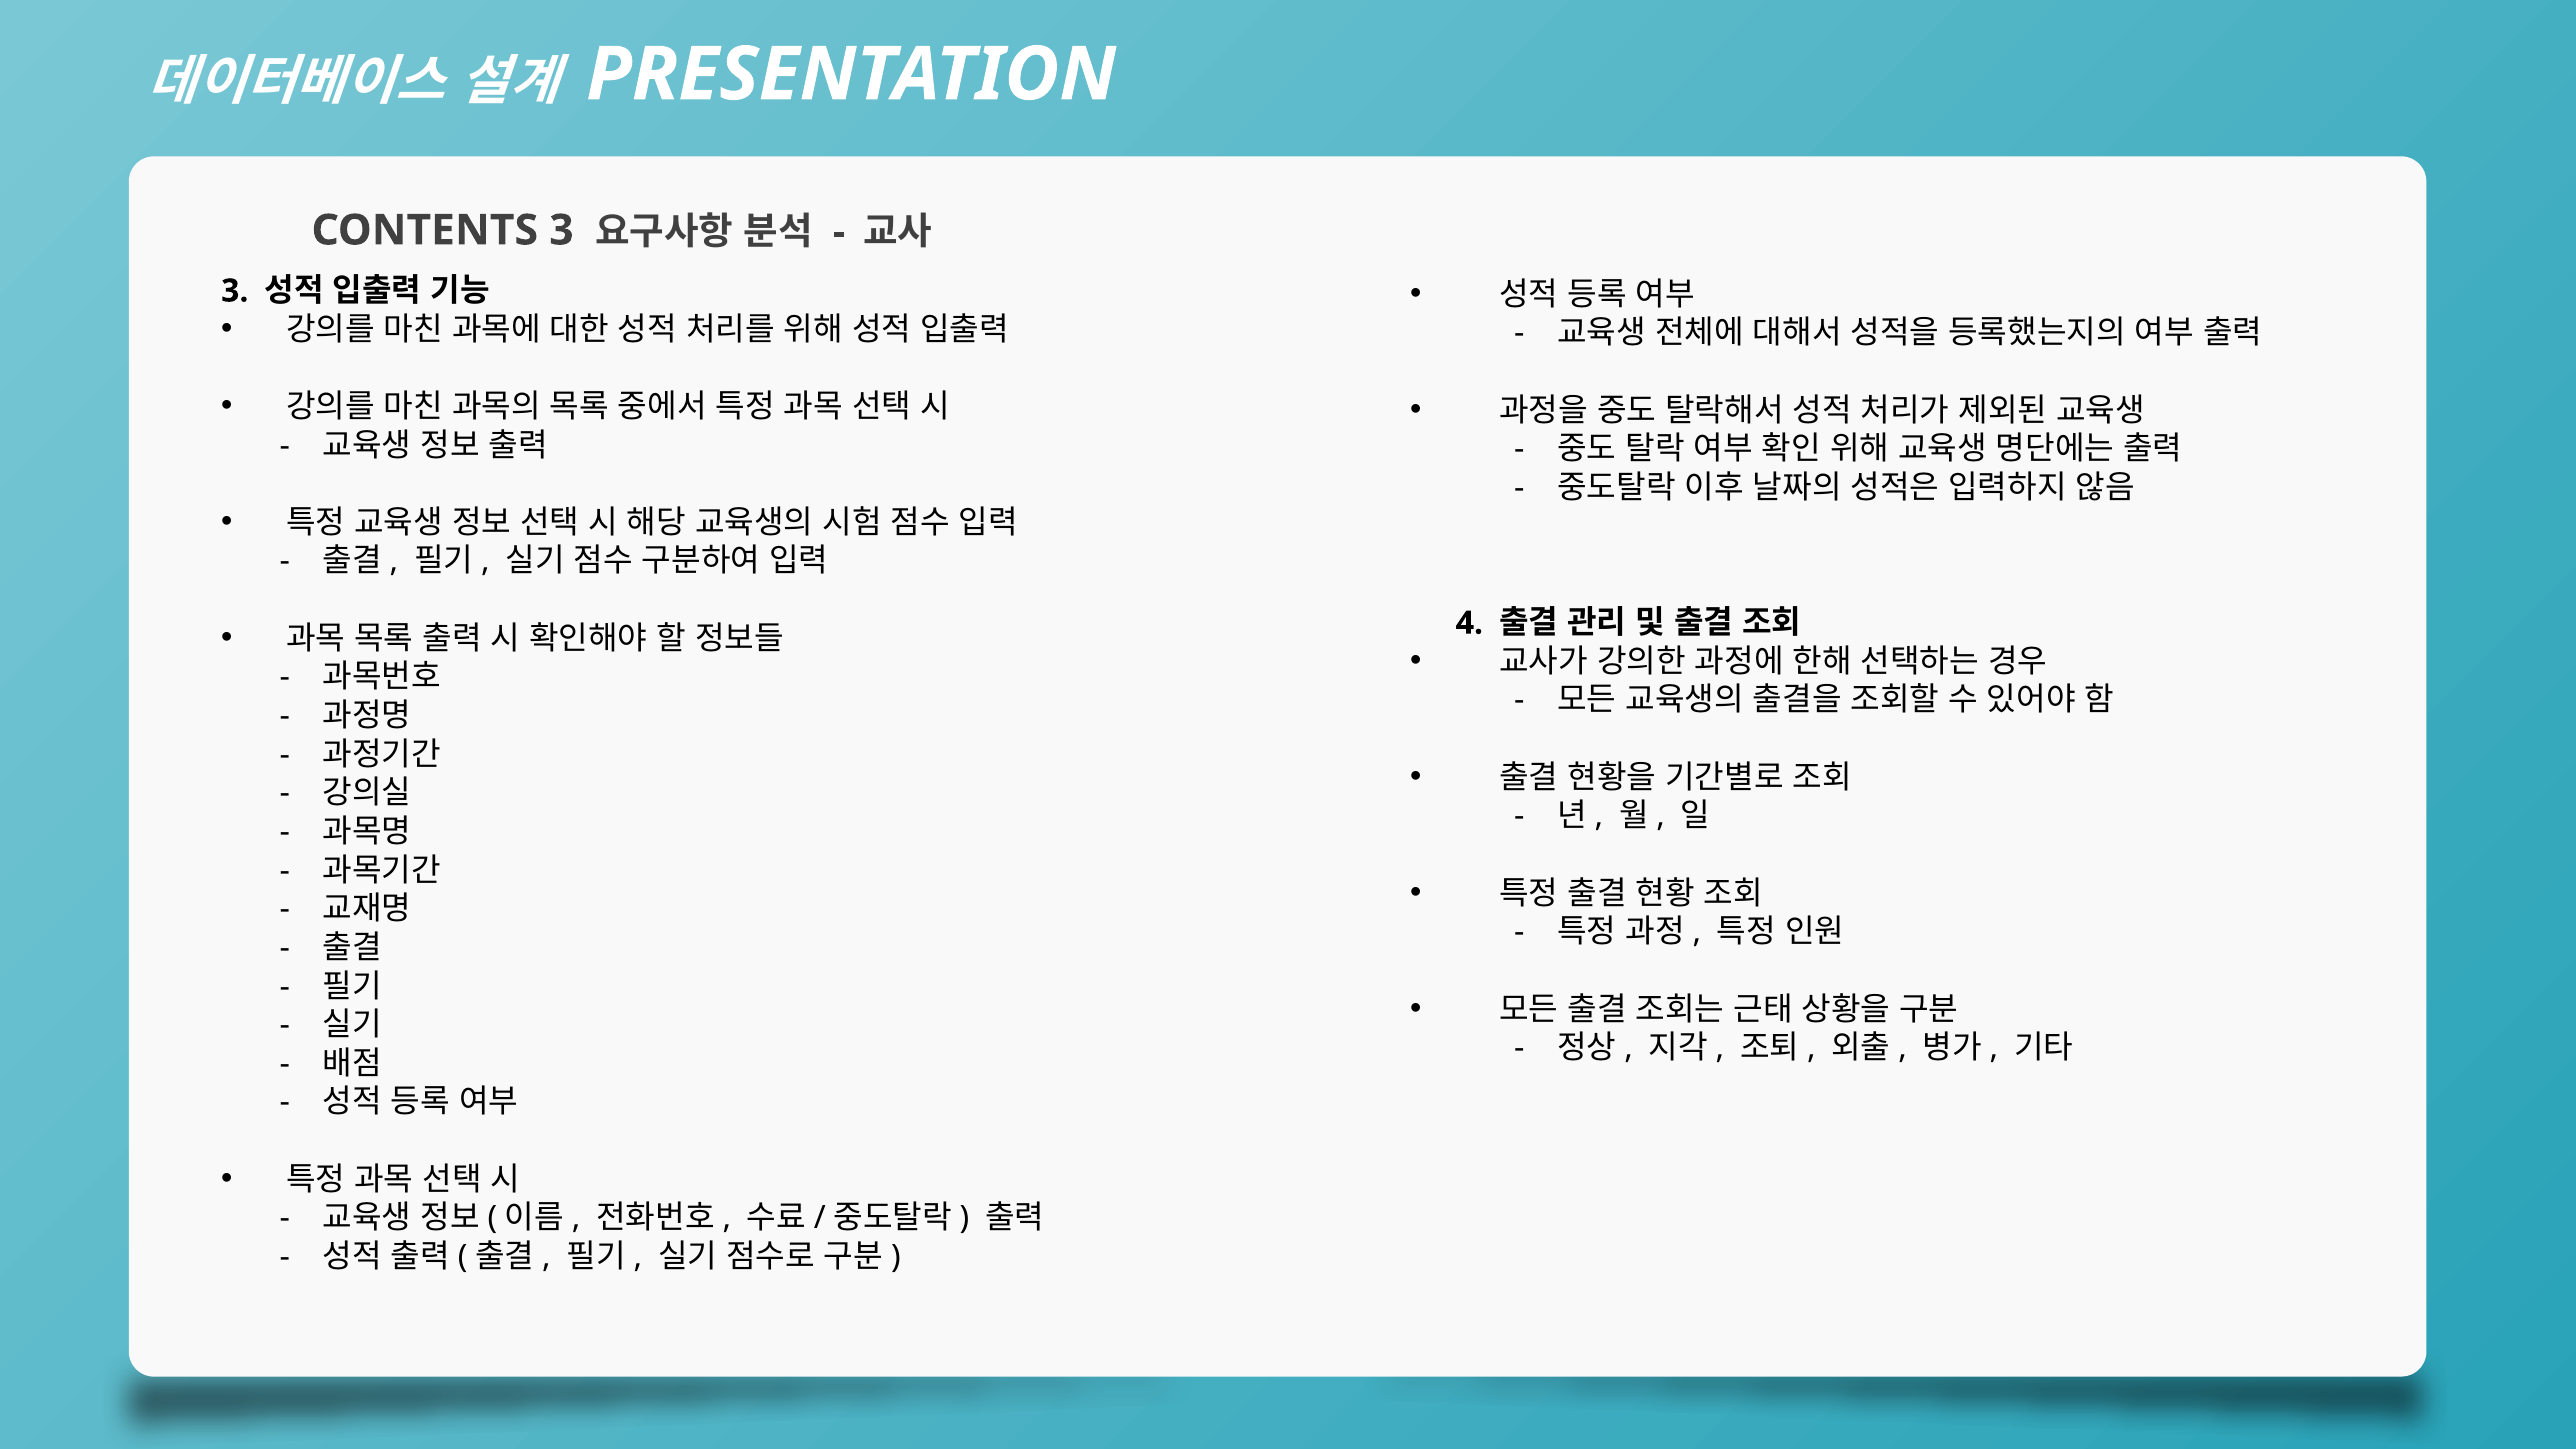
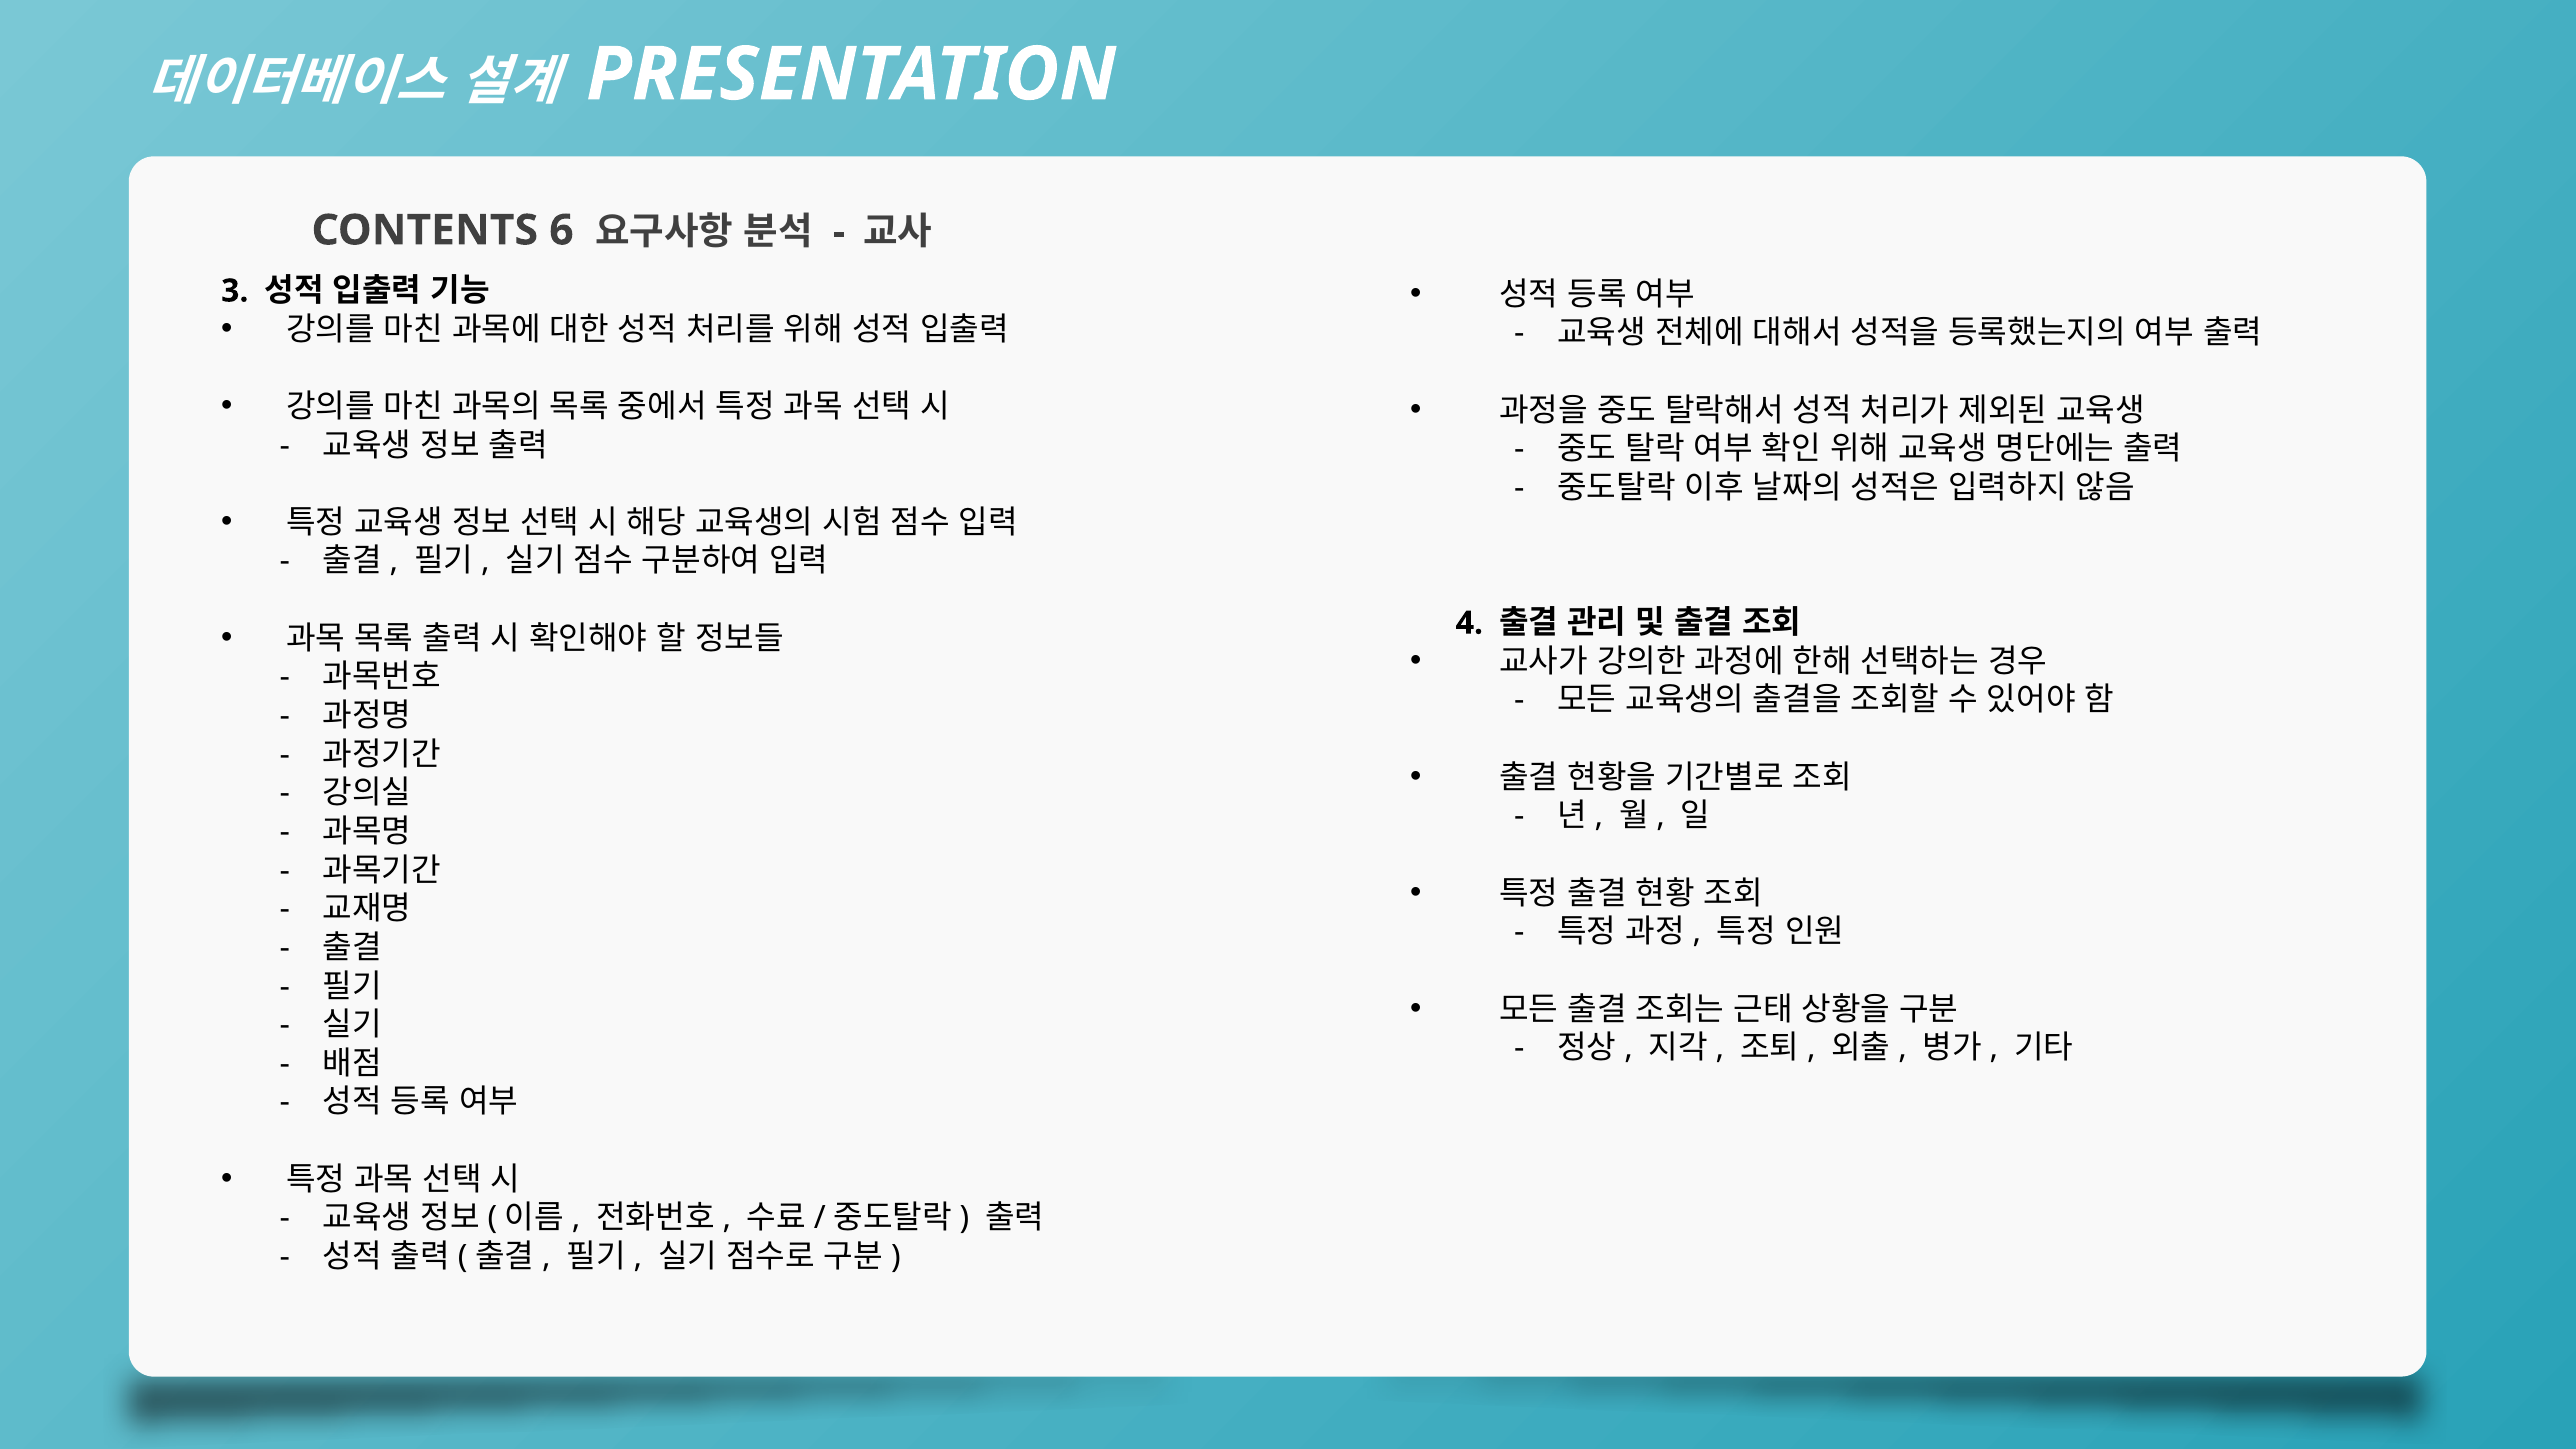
CONTENTS 3: 3 -> 6 (561, 230)
